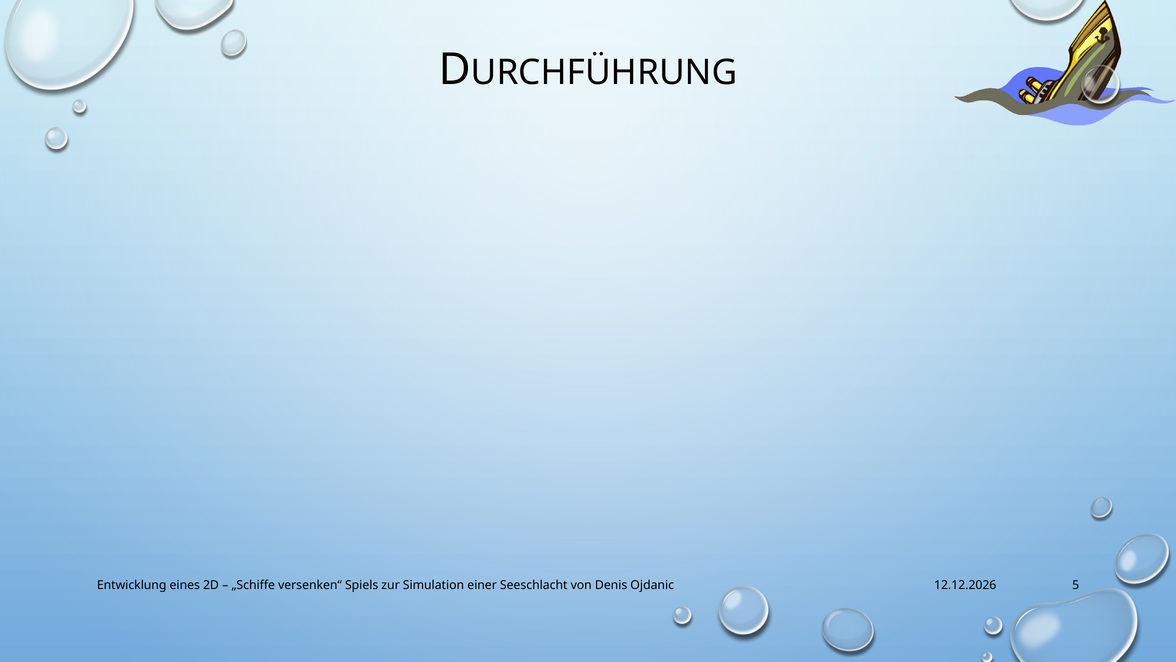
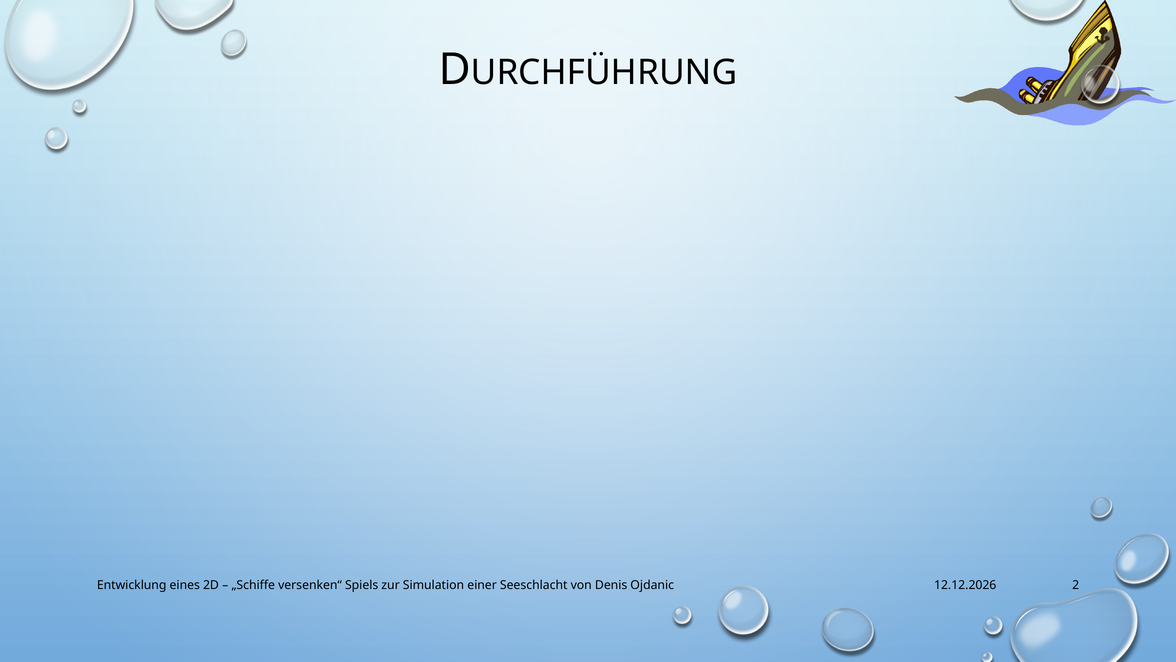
5: 5 -> 2 (1076, 585)
